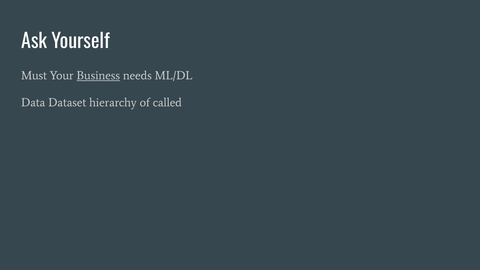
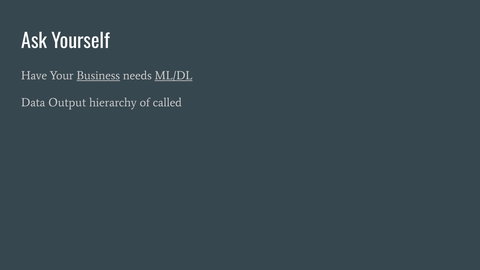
Must: Must -> Have (34, 75)
ML/DL underline: none -> present (174, 75)
Dataset: Dataset -> Output (67, 103)
